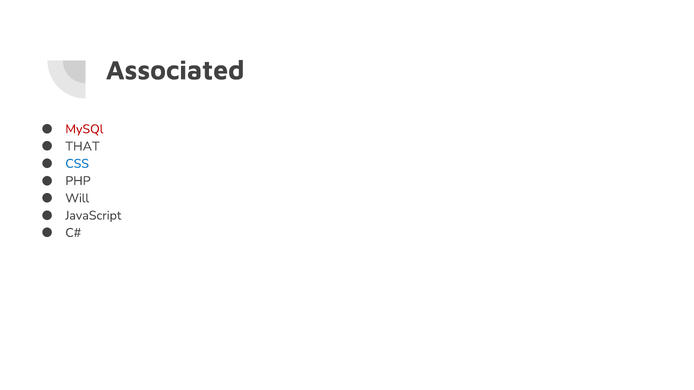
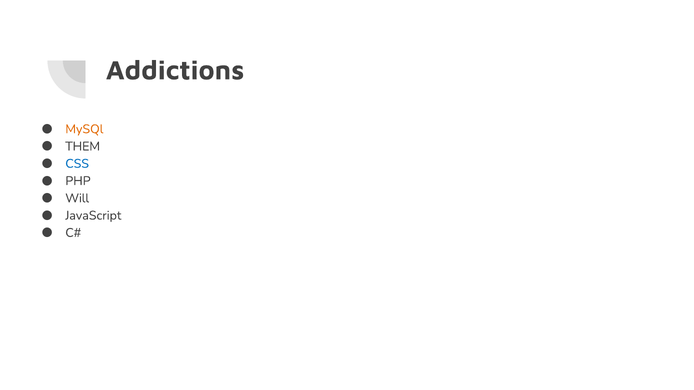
Associated: Associated -> Addictions (175, 70)
MySQl colour: red -> orange (84, 129)
THAT: THAT -> THEM (83, 146)
